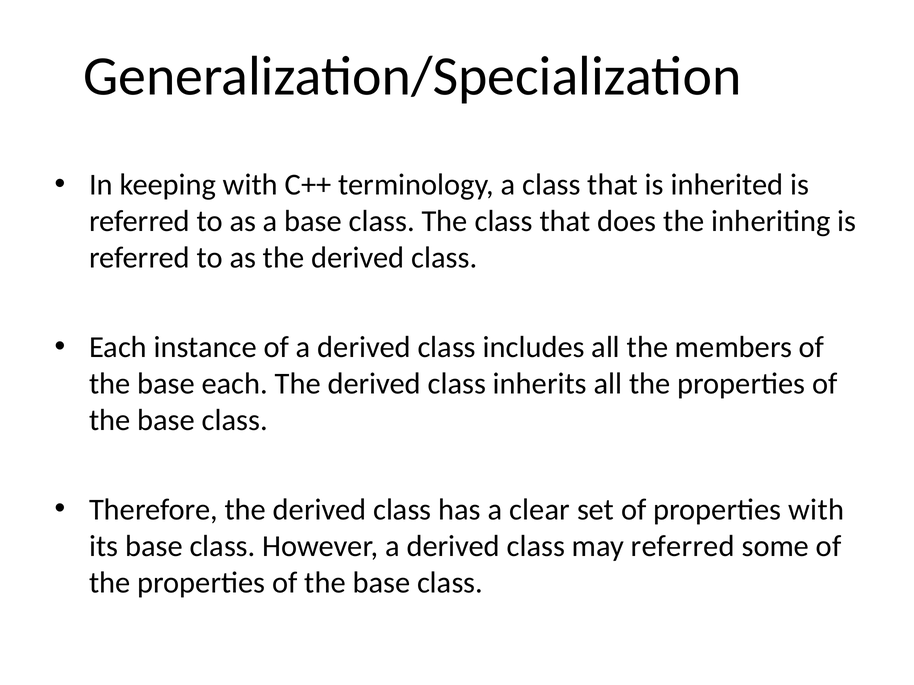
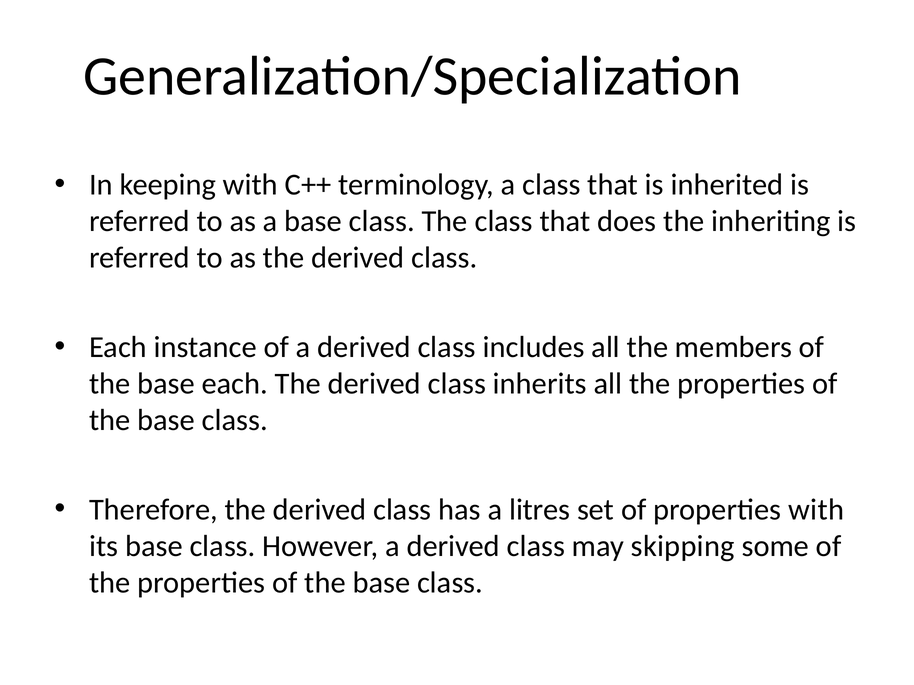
clear: clear -> litres (540, 510)
may referred: referred -> skipping (683, 547)
